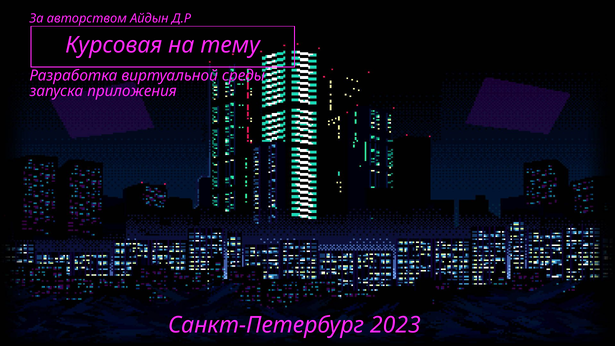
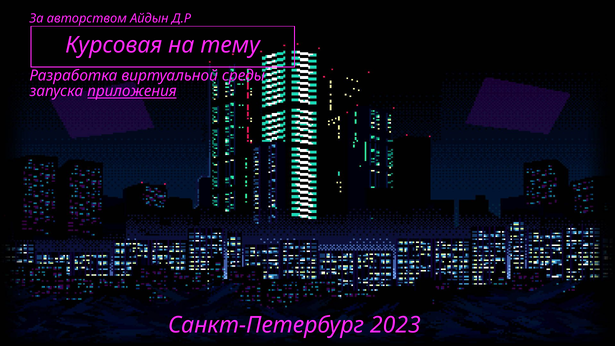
приложения underline: none -> present (132, 91)
